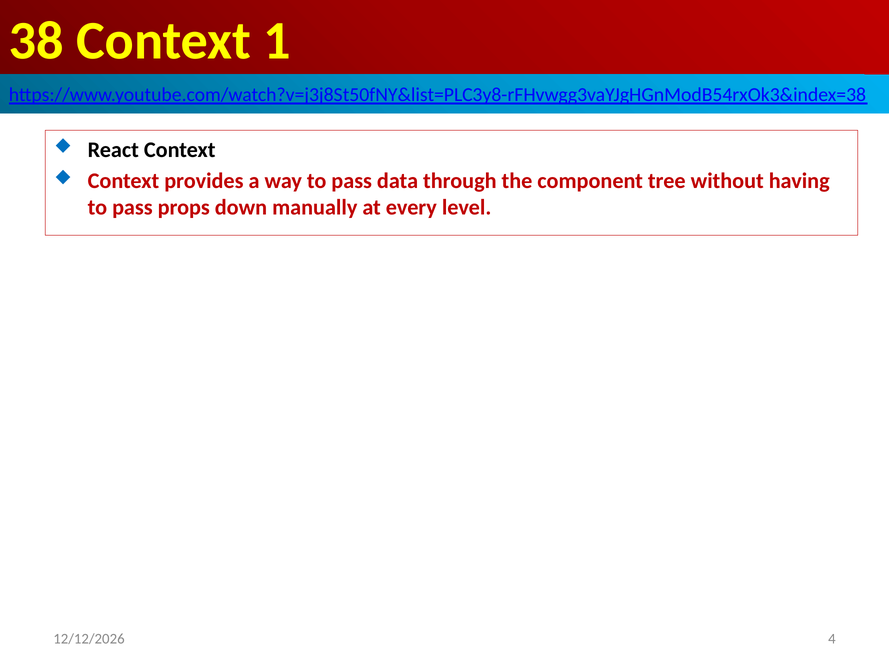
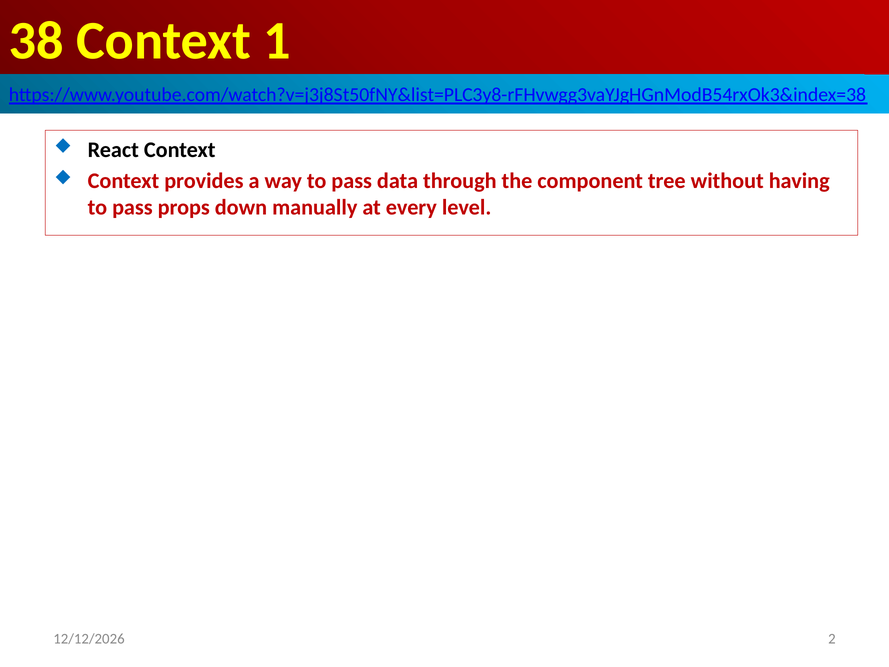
4: 4 -> 2 (832, 639)
